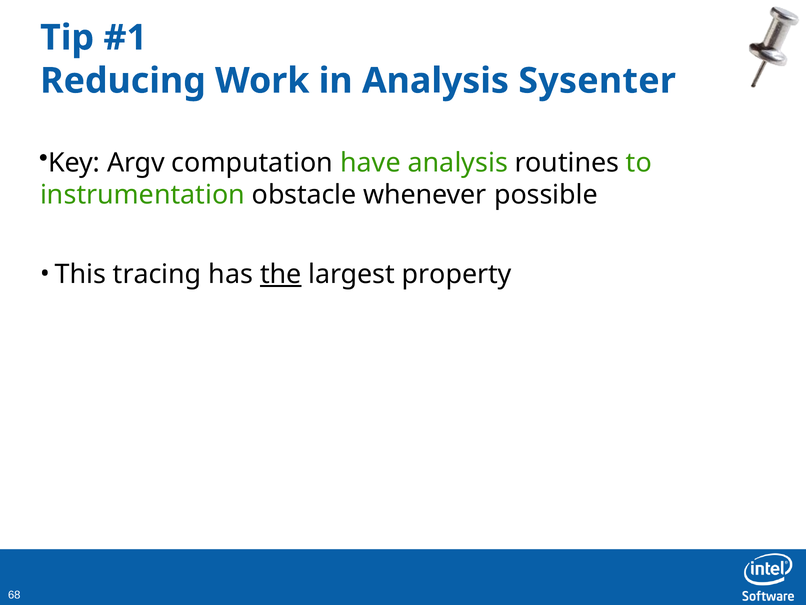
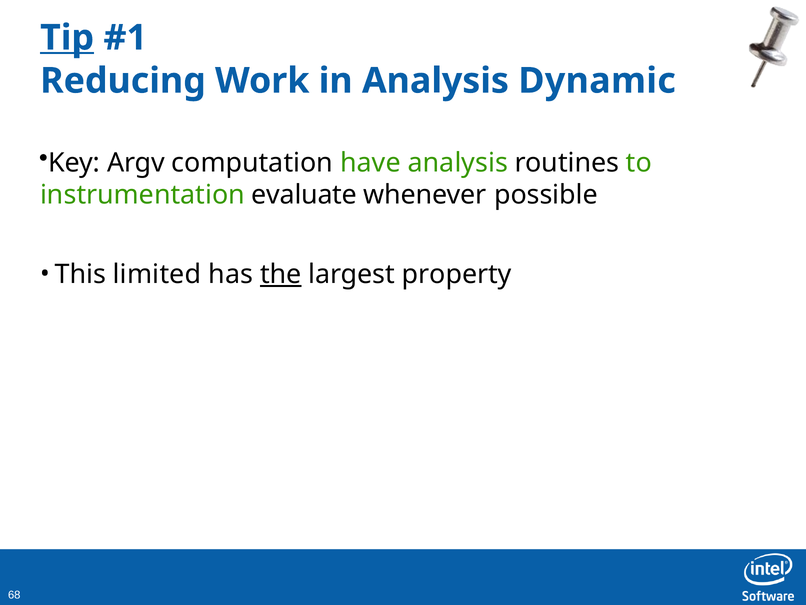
Tip underline: none -> present (67, 38)
Sysenter: Sysenter -> Dynamic (597, 81)
obstacle: obstacle -> evaluate (304, 195)
tracing: tracing -> limited (157, 274)
